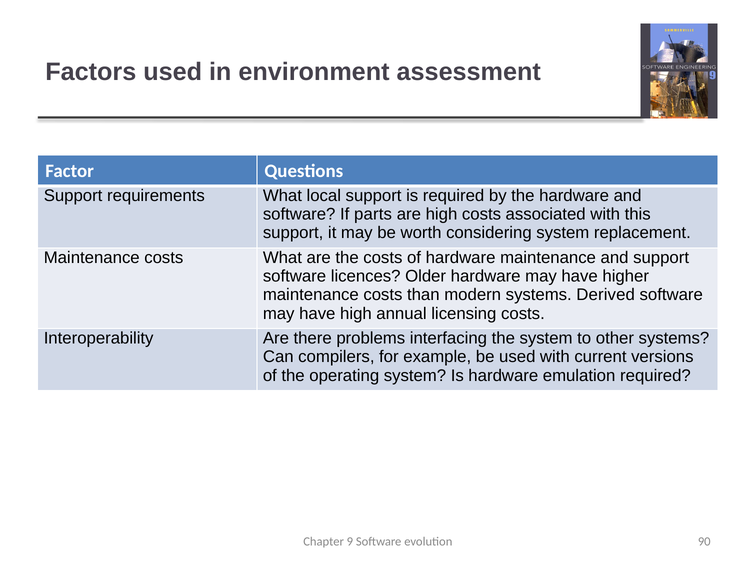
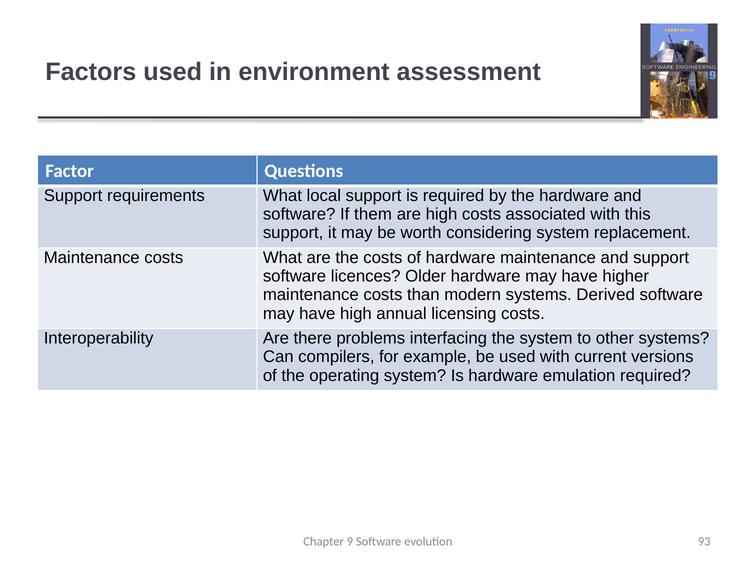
parts: parts -> them (373, 214)
90: 90 -> 93 (704, 541)
